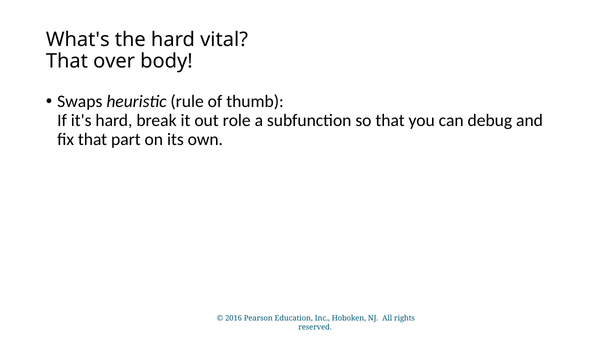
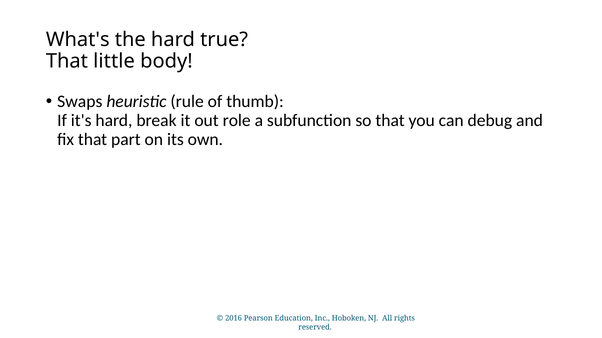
vital: vital -> true (224, 40)
over: over -> little (114, 61)
